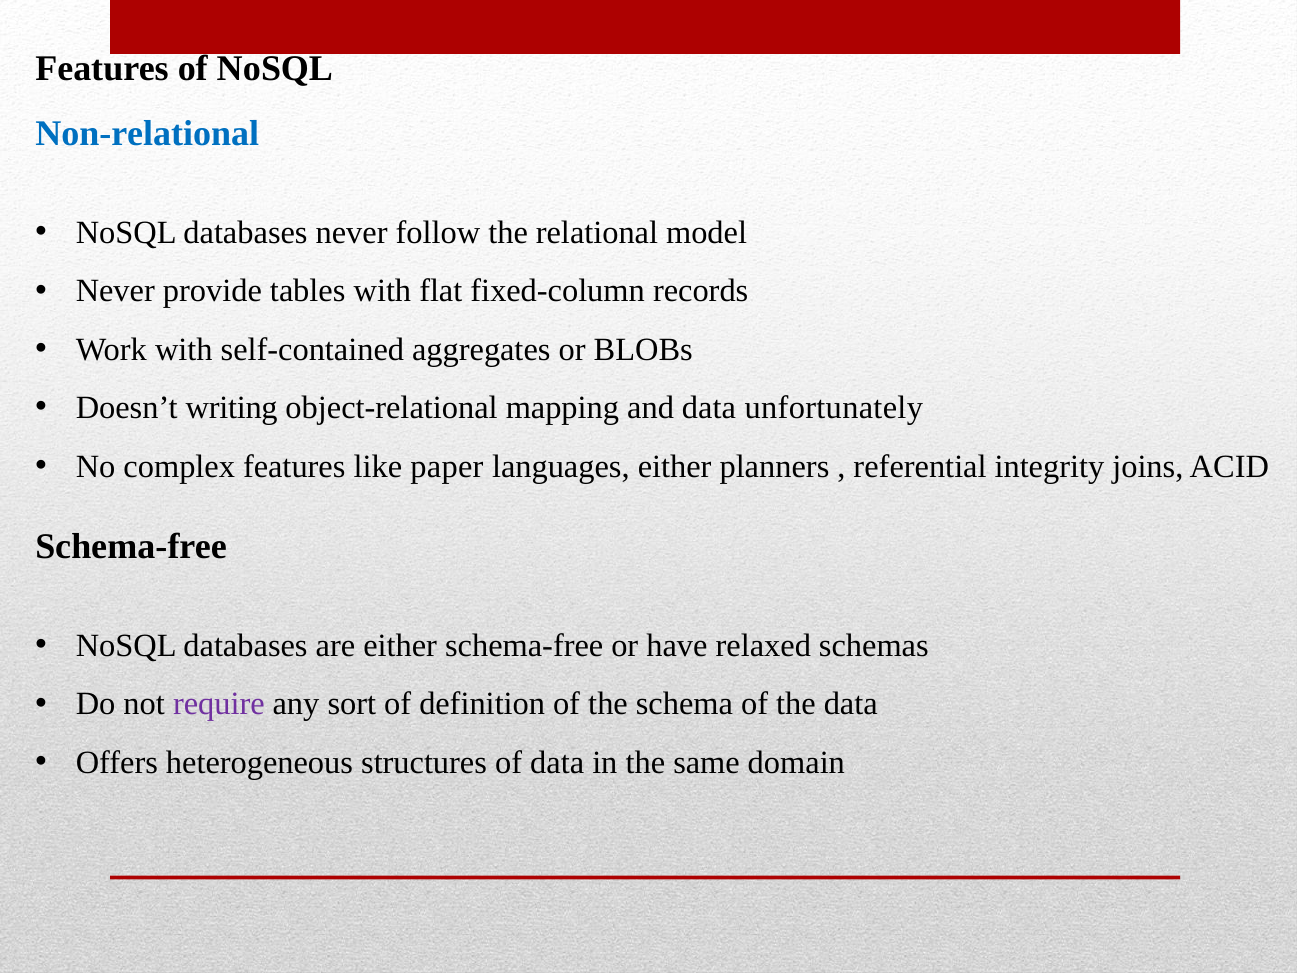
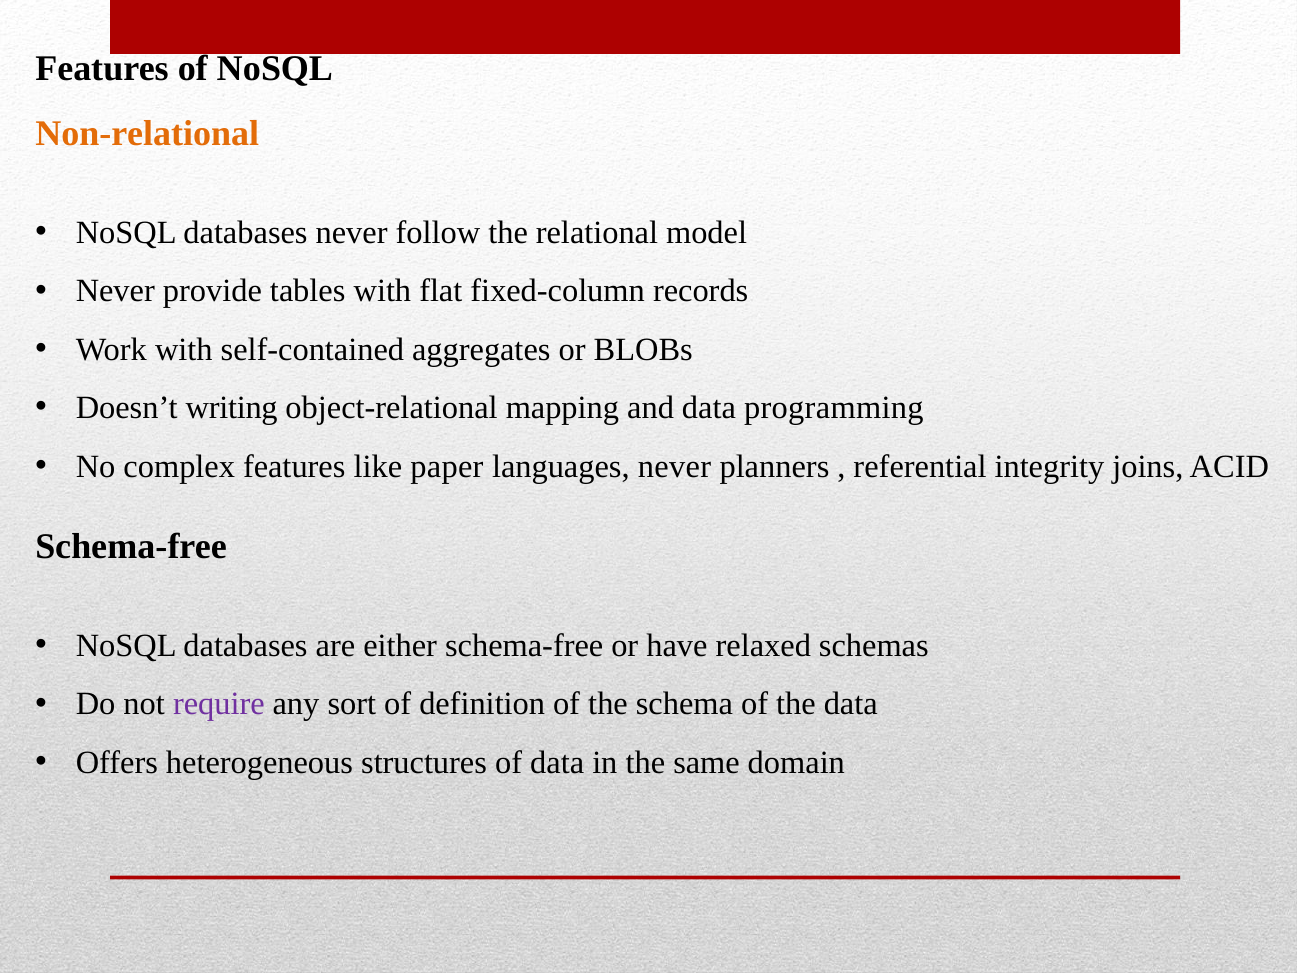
Non-relational colour: blue -> orange (147, 134)
unfortunately: unfortunately -> programming (834, 408)
languages either: either -> never (674, 466)
